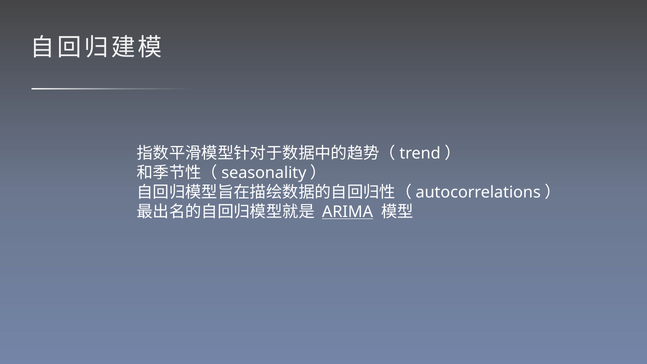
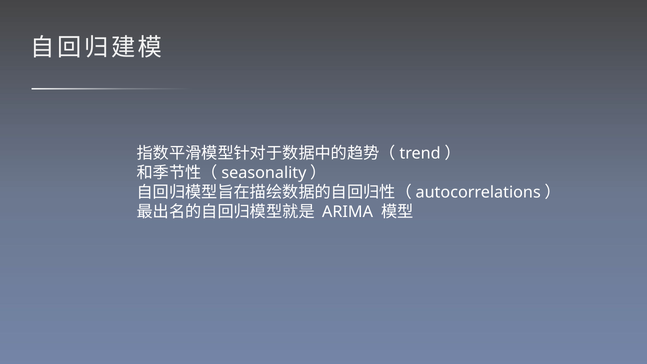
ARIMA underline: present -> none (348, 212)
